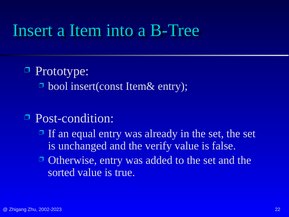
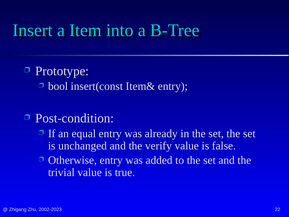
sorted: sorted -> trivial (61, 172)
